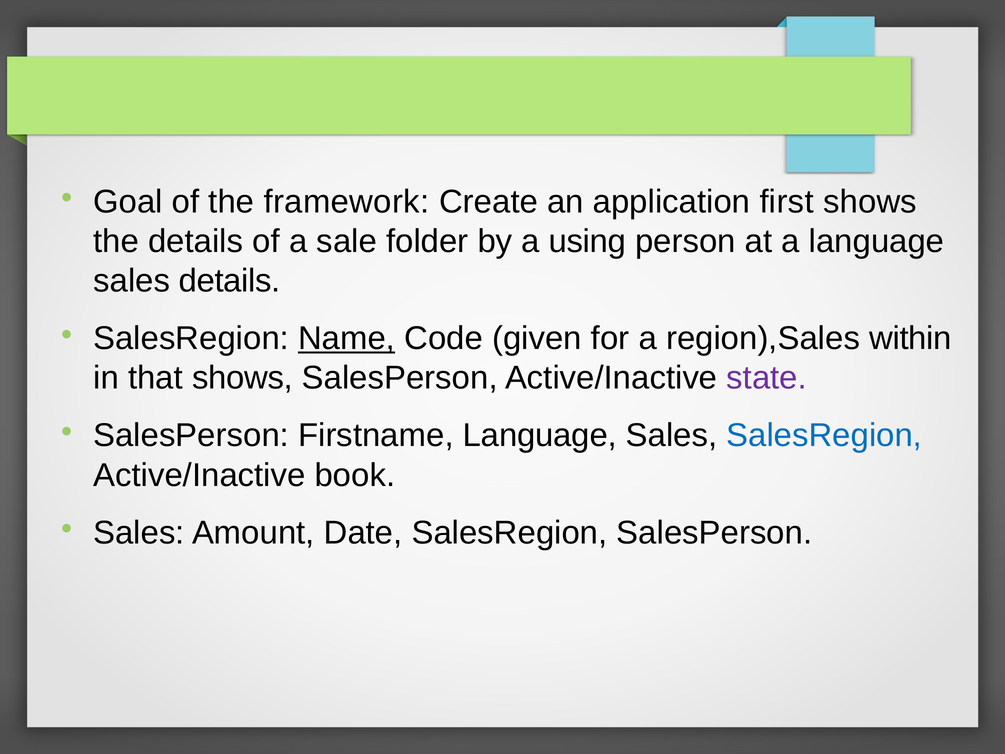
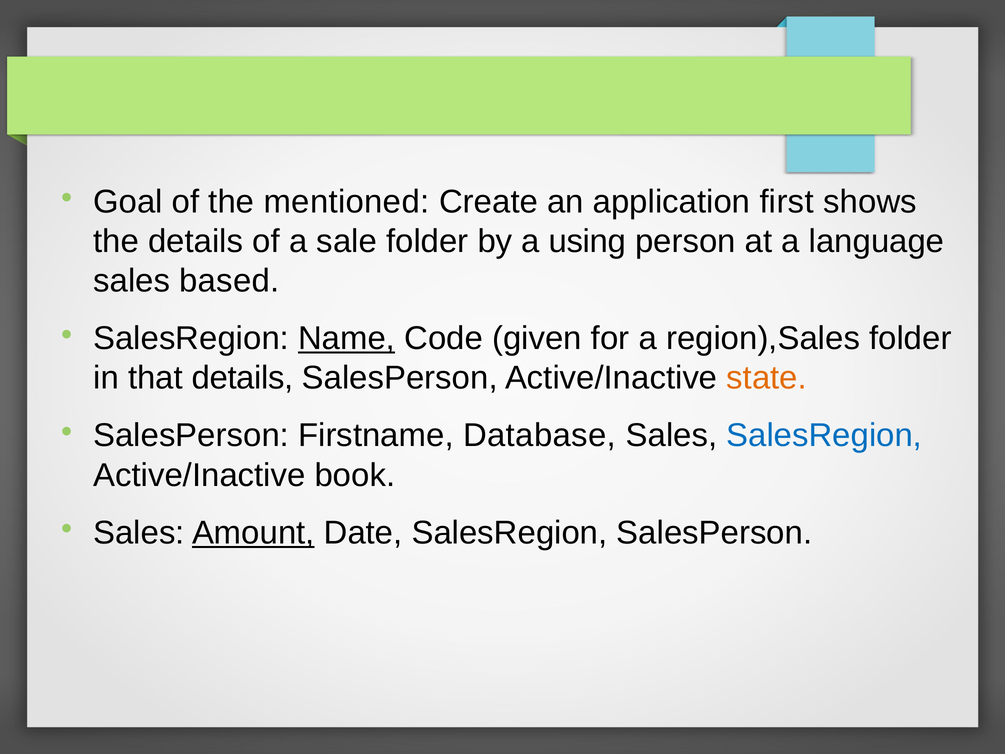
framework: framework -> mentioned (346, 202)
sales details: details -> based (229, 281)
region),Sales within: within -> folder (910, 338)
that shows: shows -> details (243, 378)
state colour: purple -> orange (767, 378)
Firstname Language: Language -> Database (540, 435)
Amount underline: none -> present (253, 533)
